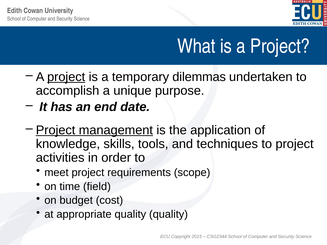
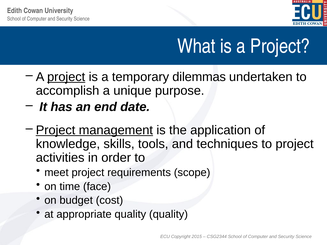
field: field -> face (97, 187)
